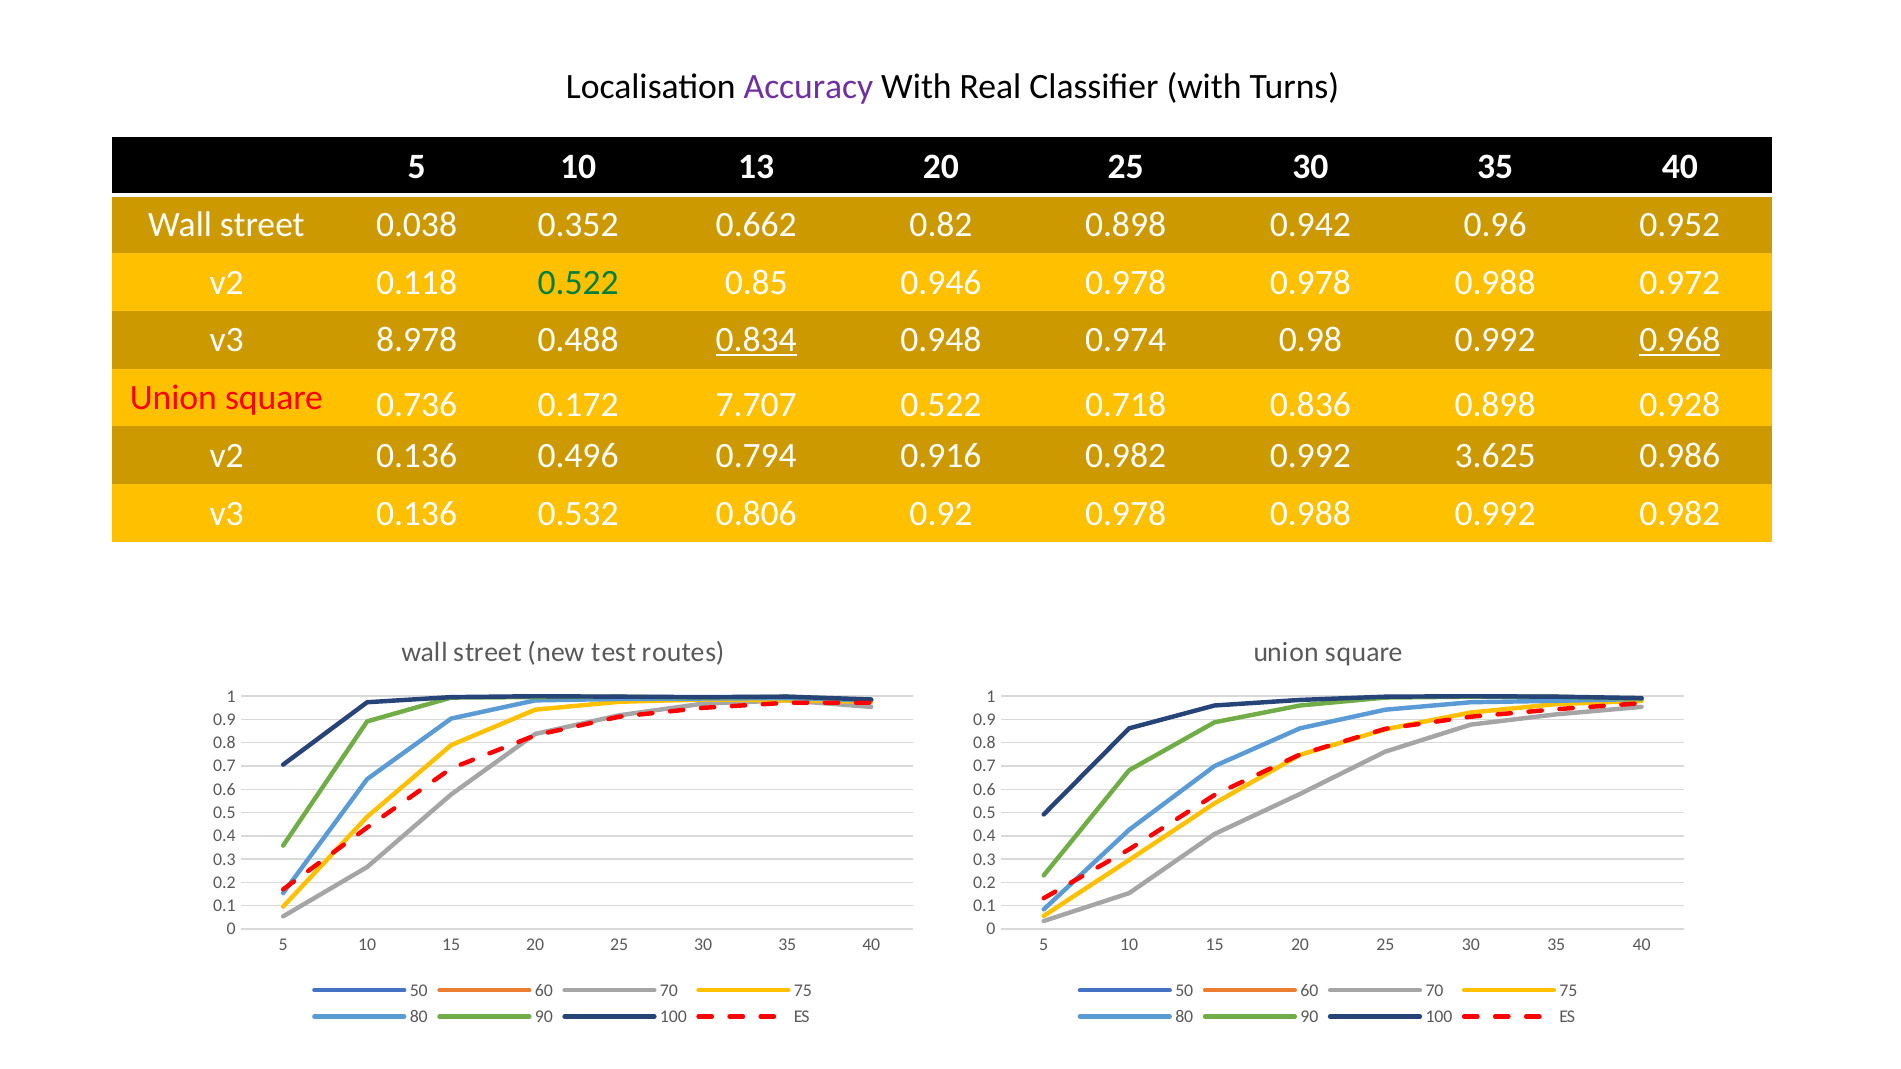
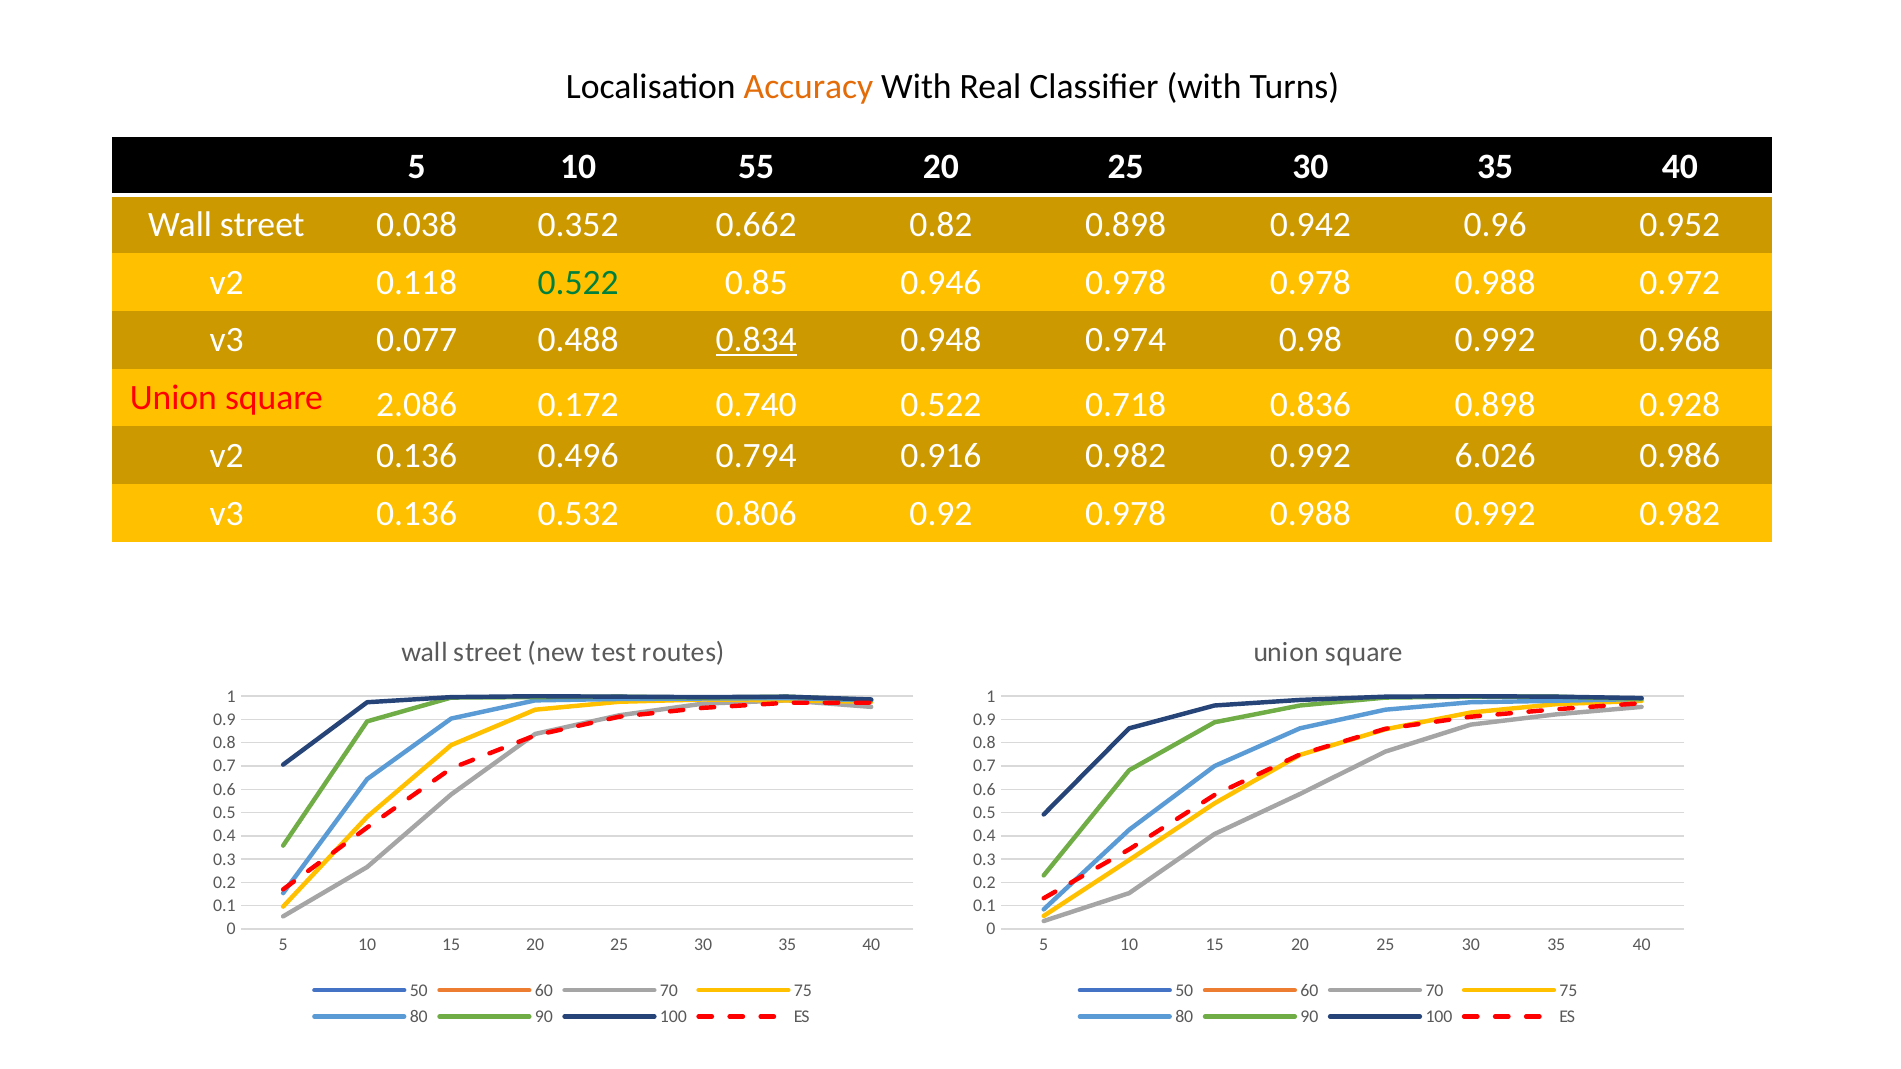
Accuracy colour: purple -> orange (808, 87)
13: 13 -> 55 (756, 167)
8.978: 8.978 -> 0.077 (417, 340)
0.968 underline: present -> none (1680, 340)
0.736: 0.736 -> 2.086 (417, 405)
7.707: 7.707 -> 0.740 (756, 405)
3.625: 3.625 -> 6.026 (1495, 456)
